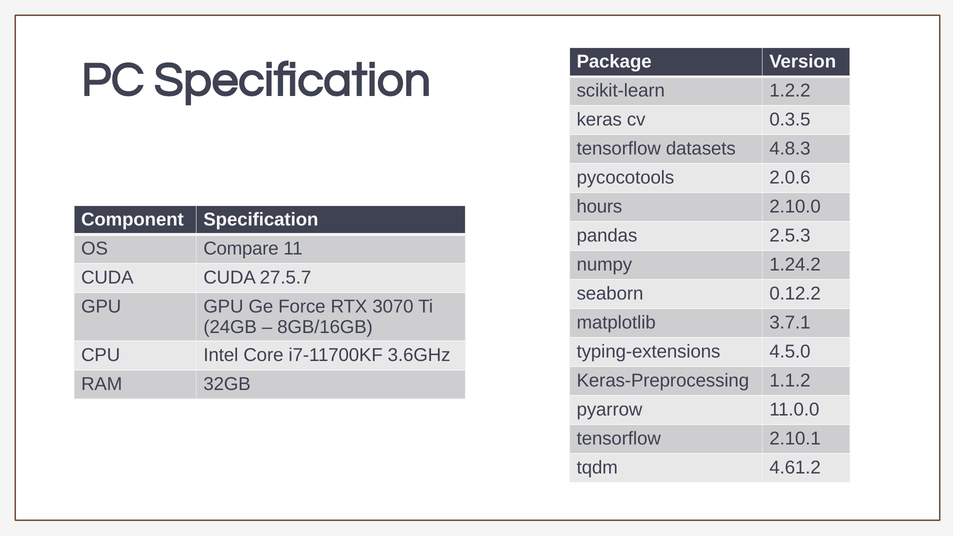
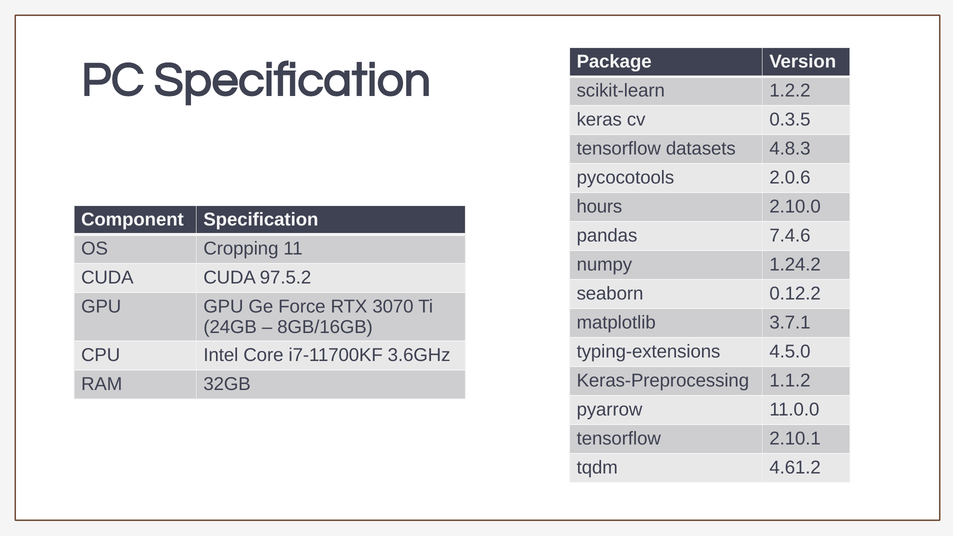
2.5.3: 2.5.3 -> 7.4.6 (790, 236)
Compare: Compare -> Cropping (241, 249)
27.5.7: 27.5.7 -> 97.5.2 (286, 278)
